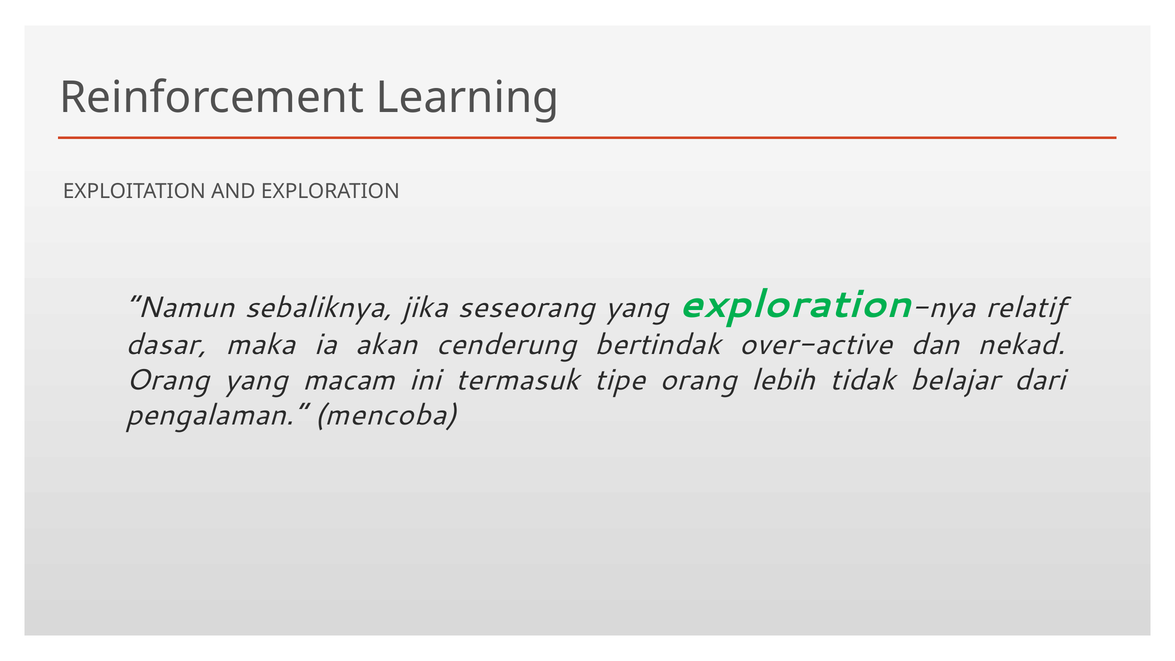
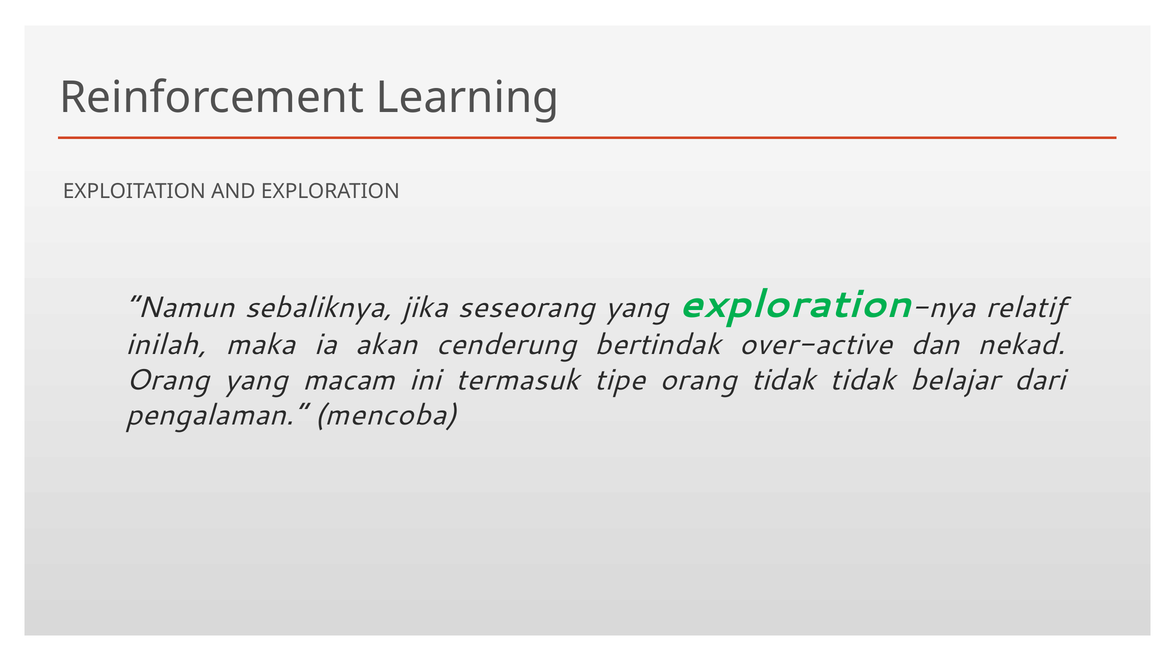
dasar: dasar -> inilah (166, 345)
orang lebih: lebih -> tidak (783, 380)
